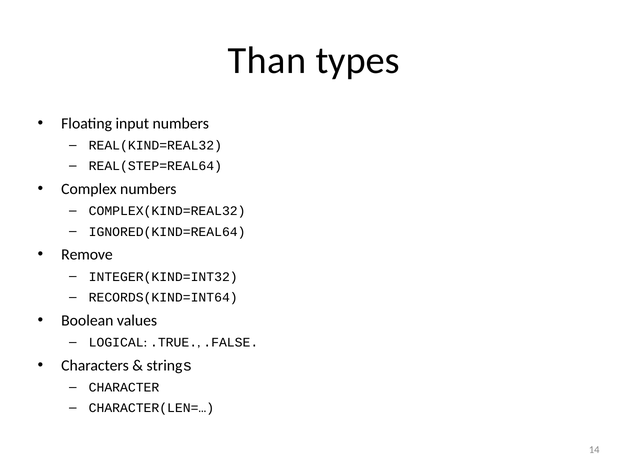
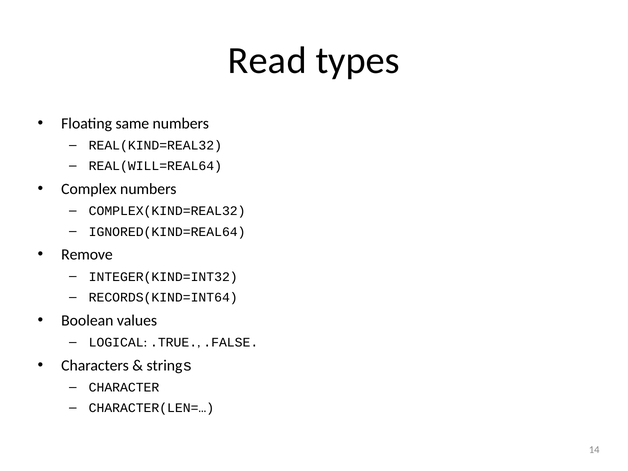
Than: Than -> Read (267, 61)
input: input -> same (132, 124)
REAL(STEP=REAL64: REAL(STEP=REAL64 -> REAL(WILL=REAL64 (155, 166)
